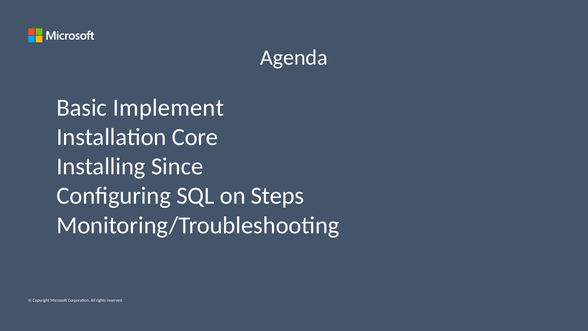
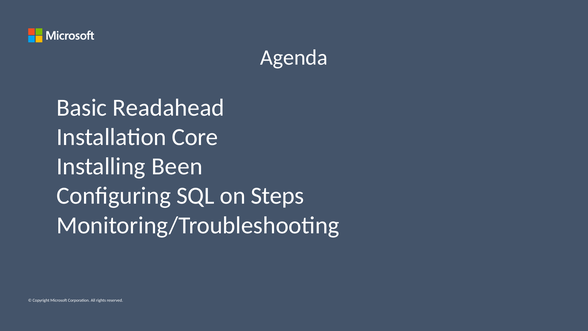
Implement: Implement -> Readahead (168, 108)
Since: Since -> Been (177, 166)
